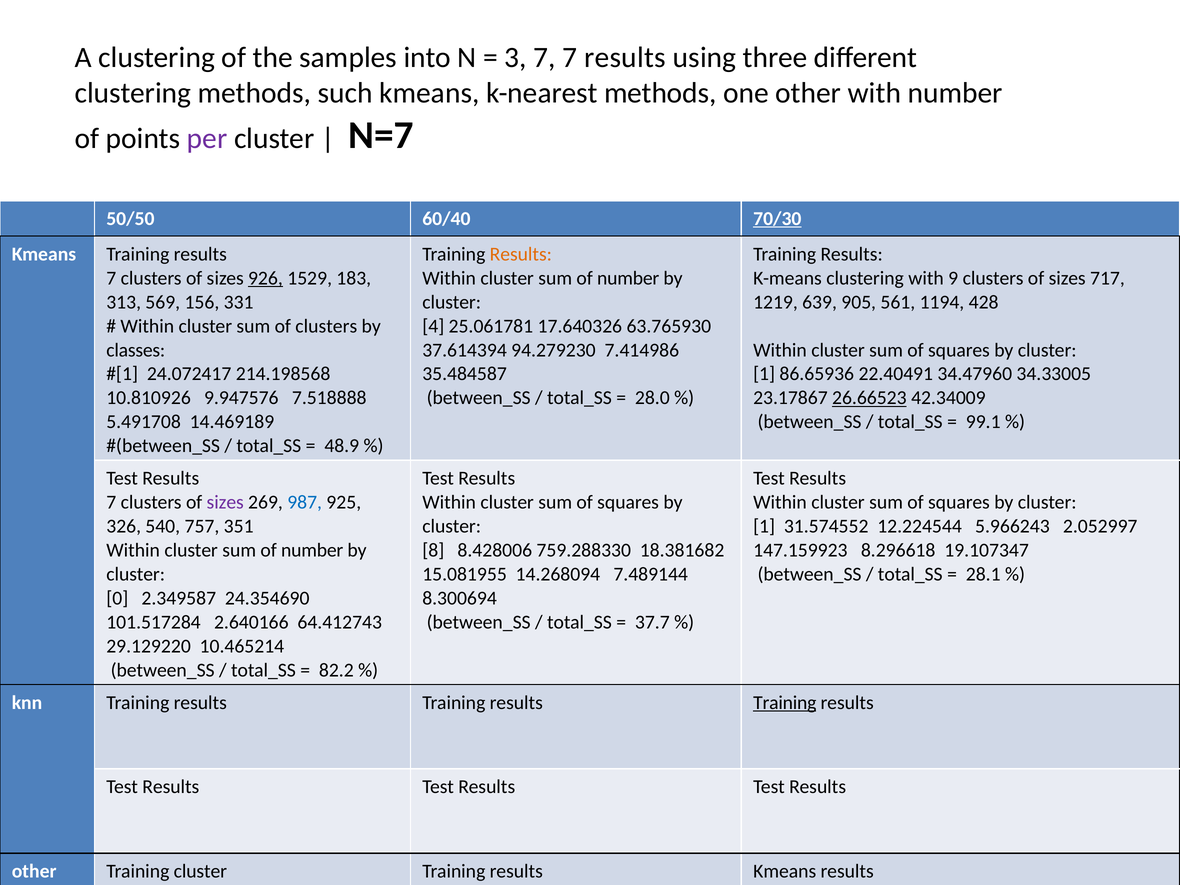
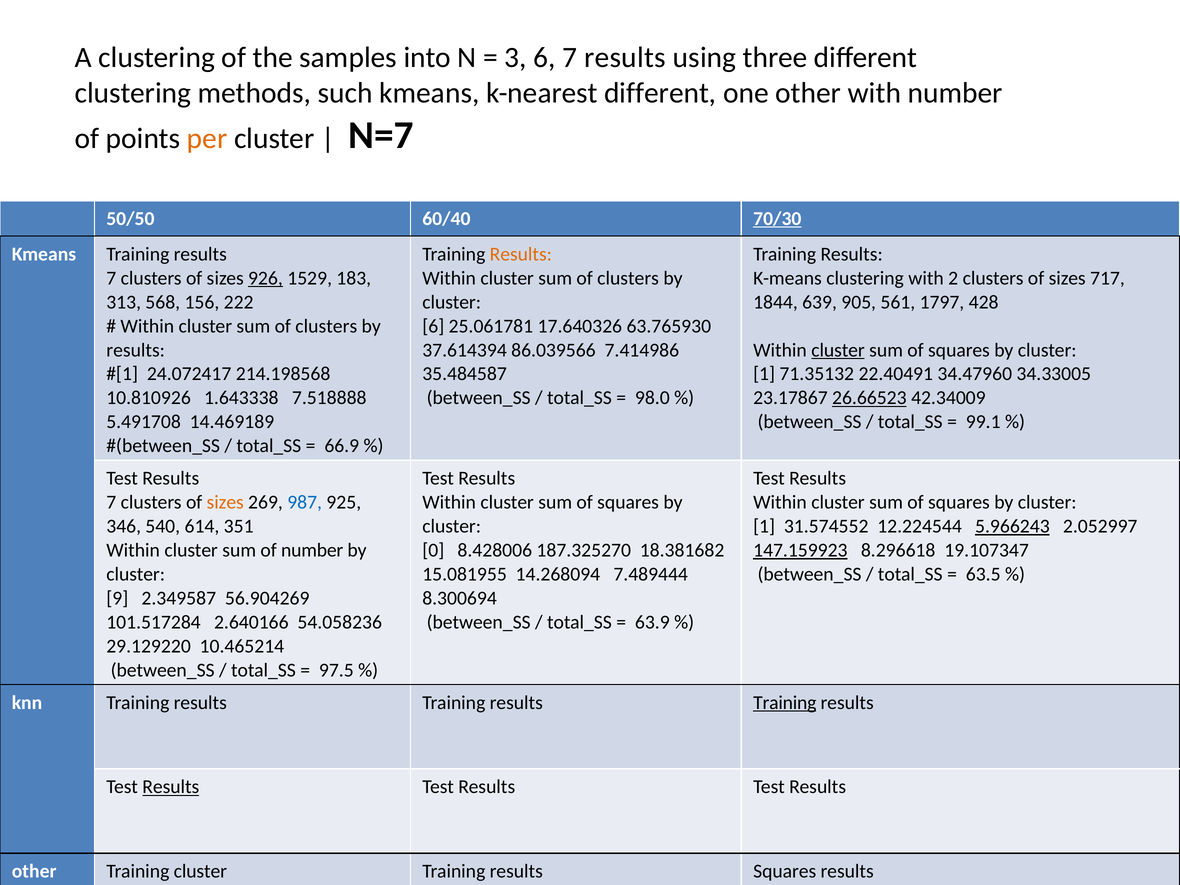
3 7: 7 -> 6 (544, 58)
k-nearest methods: methods -> different (660, 93)
per colour: purple -> orange (207, 138)
number: number -> clusters (628, 278)
9: 9 -> 2 (953, 278)
569: 569 -> 568 (163, 302)
331: 331 -> 222 (239, 302)
1219: 1219 -> 1844 (775, 302)
1194: 1194 -> 1797 (942, 302)
4: 4 -> 6 (433, 326)
classes: classes -> results (136, 350)
94.279230: 94.279230 -> 86.039566 (553, 350)
cluster underline: none -> present (838, 350)
86.65936: 86.65936 -> 71.35132 (817, 374)
9.947576: 9.947576 -> 1.643338 (241, 398)
28.0: 28.0 -> 98.0 (652, 398)
48.9: 48.9 -> 66.9 (342, 446)
sizes colour: purple -> orange (225, 502)
326: 326 -> 346 (124, 526)
757: 757 -> 614 (202, 526)
5.966243 underline: none -> present (1012, 526)
8: 8 -> 0 (433, 550)
759.288330: 759.288330 -> 187.325270 (584, 550)
147.159923 underline: none -> present (800, 550)
7.489144: 7.489144 -> 7.489444 (651, 574)
28.1: 28.1 -> 63.5 (983, 574)
0: 0 -> 9 (117, 598)
24.354690: 24.354690 -> 56.904269 (267, 598)
64.412743: 64.412743 -> 54.058236 (340, 622)
37.7: 37.7 -> 63.9 (652, 622)
82.2: 82.2 -> 97.5 (336, 670)
Results underline: none -> present (171, 787)
results Kmeans: Kmeans -> Squares (785, 871)
